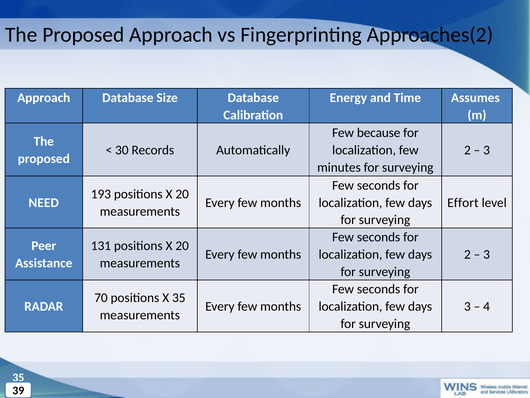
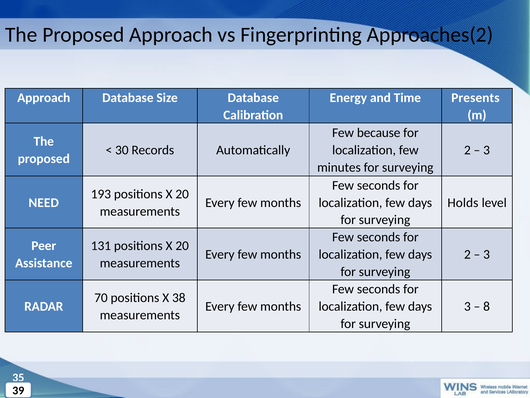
Assumes: Assumes -> Presents (475, 98)
Effort: Effort -> Holds (463, 202)
X 35: 35 -> 38 (179, 298)
4: 4 -> 8 (487, 306)
